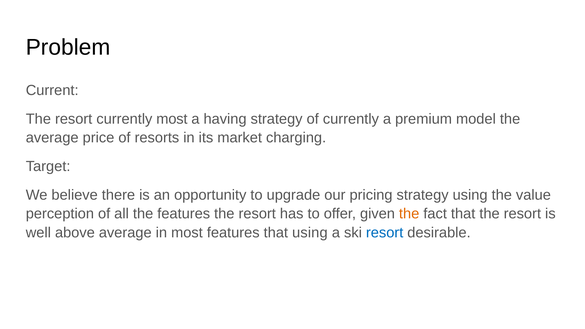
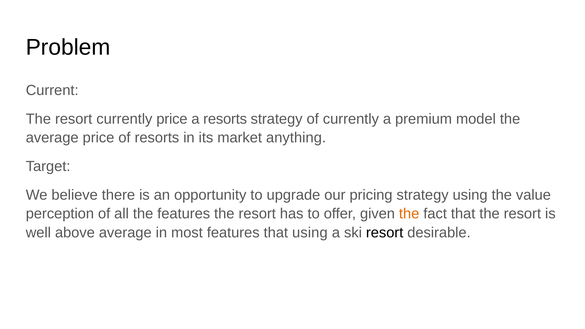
currently most: most -> price (172, 119)
a having: having -> resorts (225, 119)
charging: charging -> anything (296, 138)
resort colour: blue -> black (385, 233)
